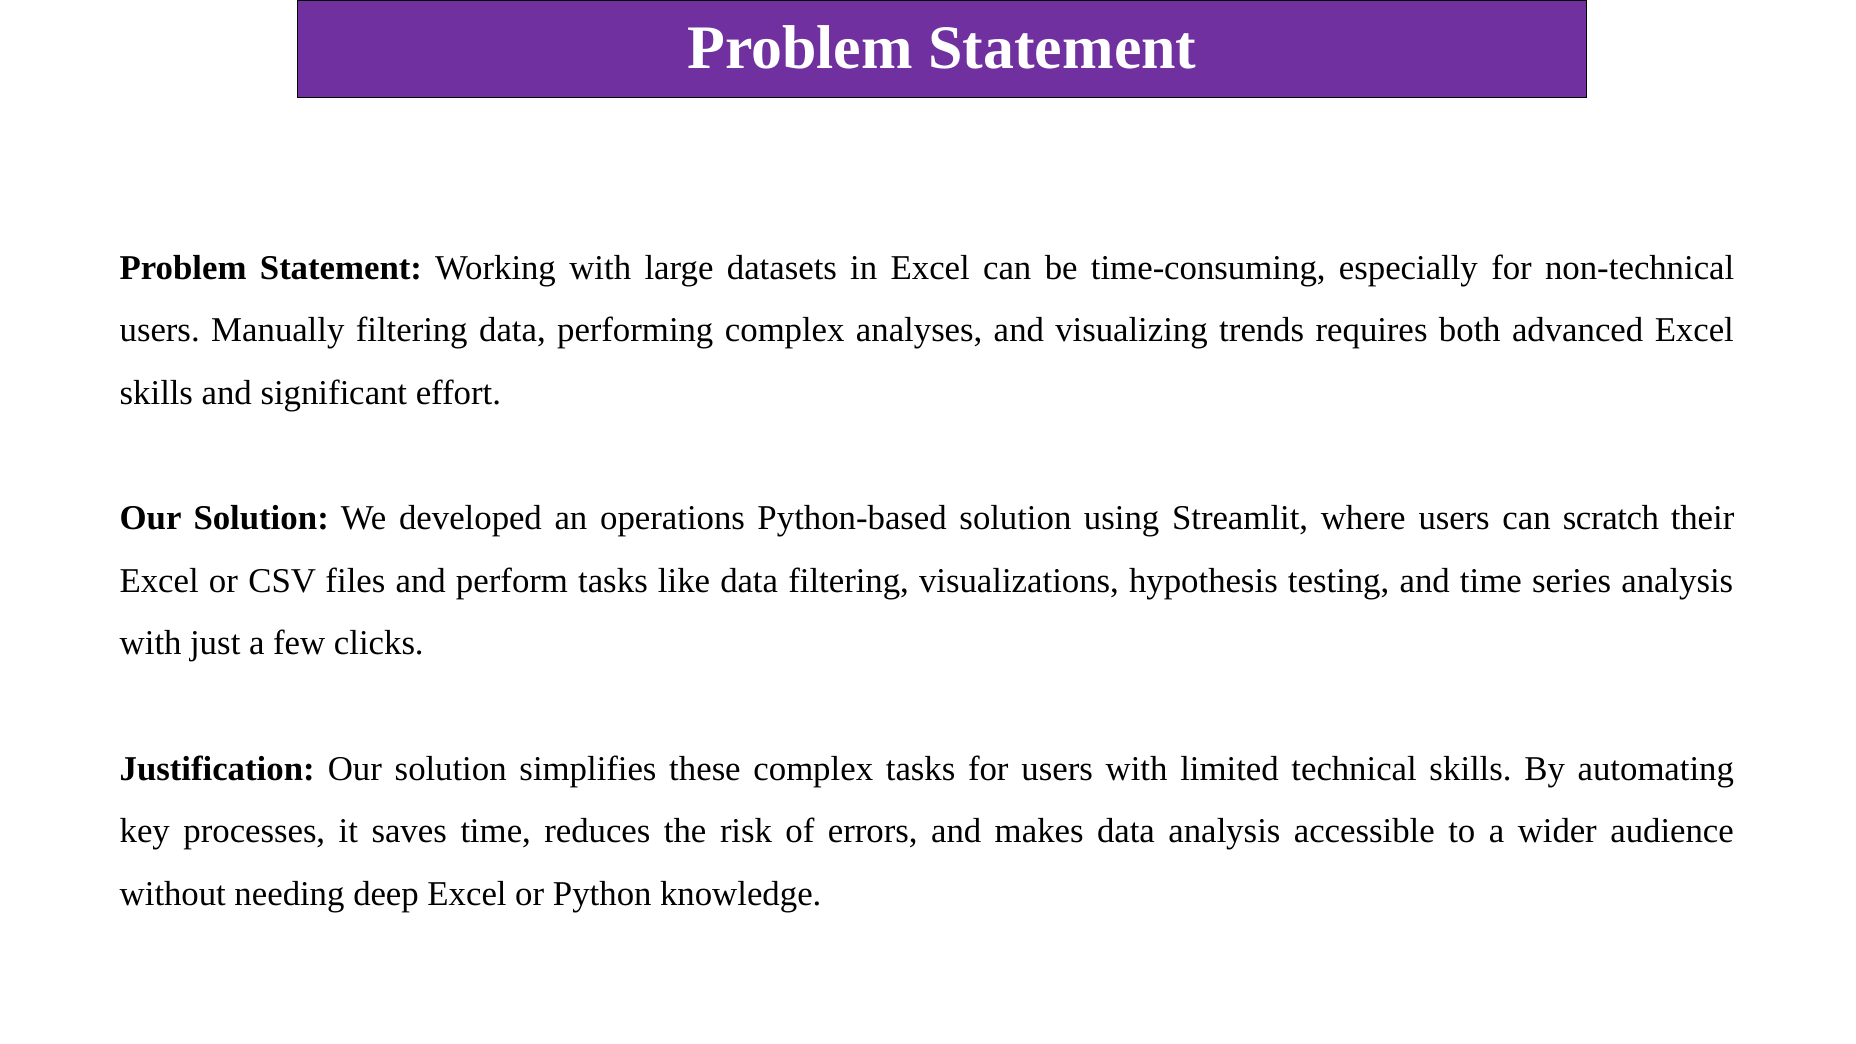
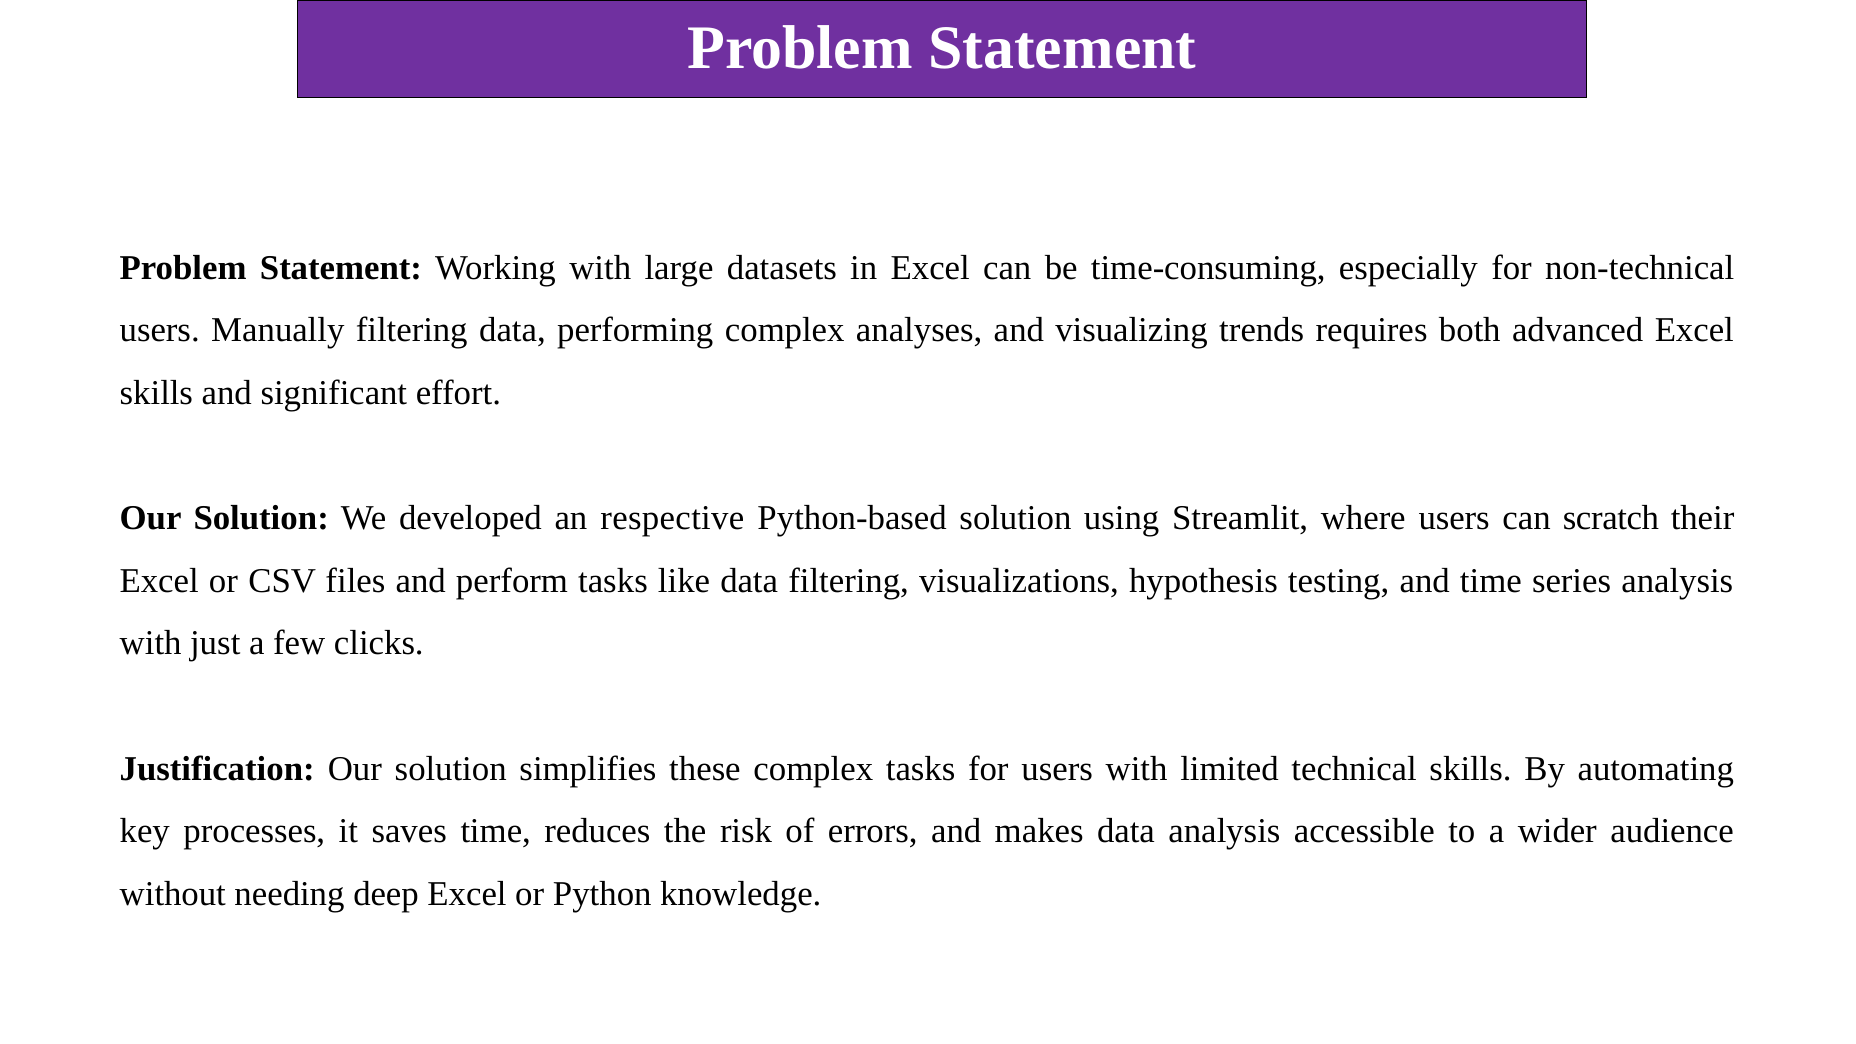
operations: operations -> respective (672, 518)
